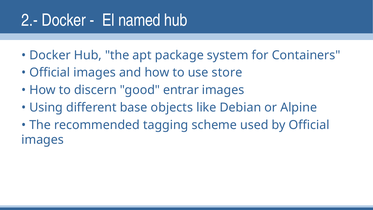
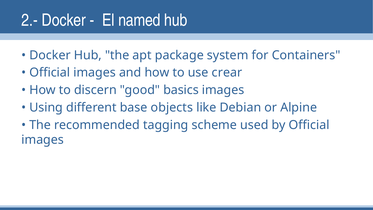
store: store -> crear (227, 73)
entrar: entrar -> basics (181, 90)
